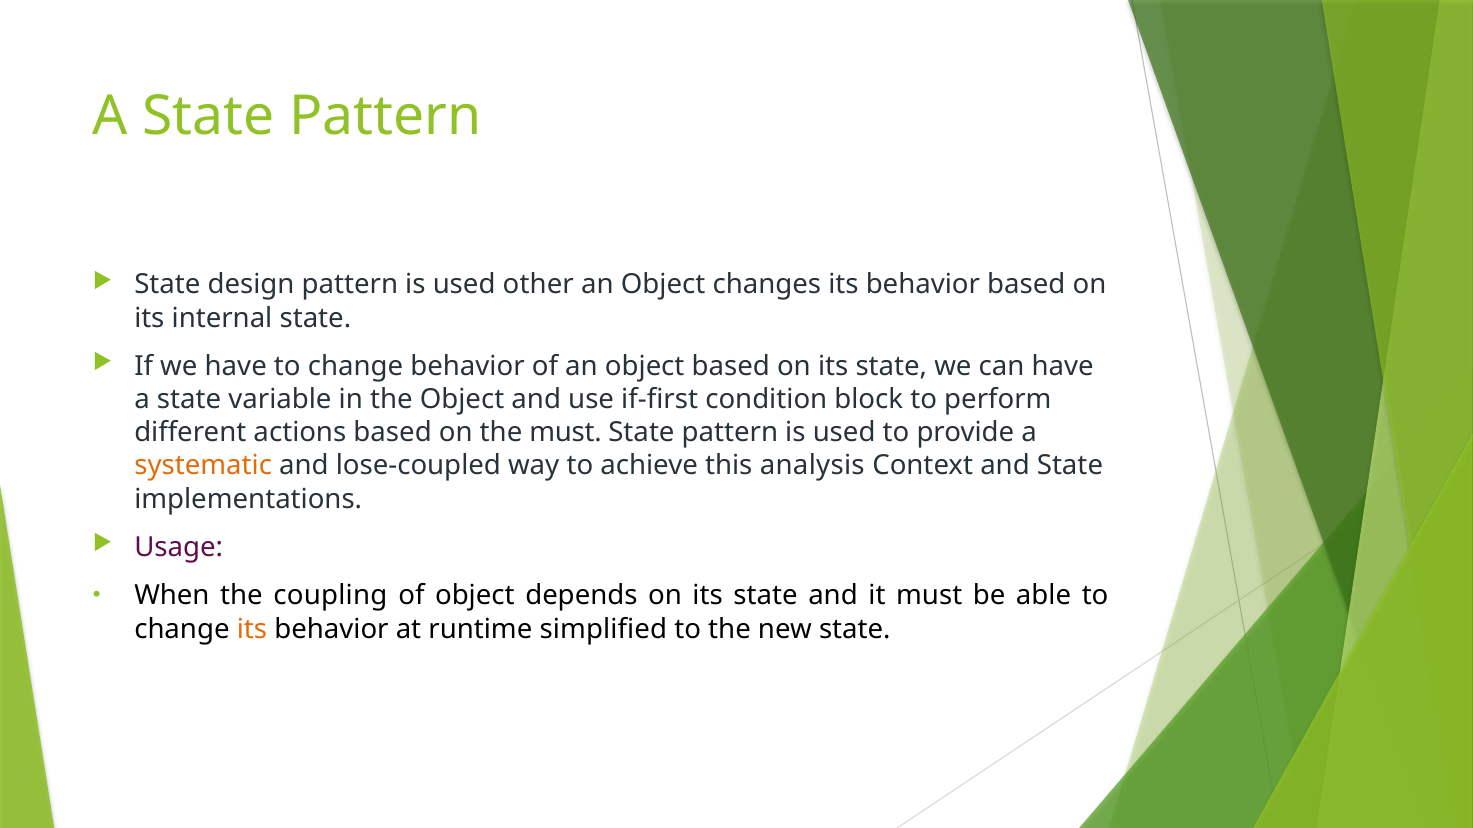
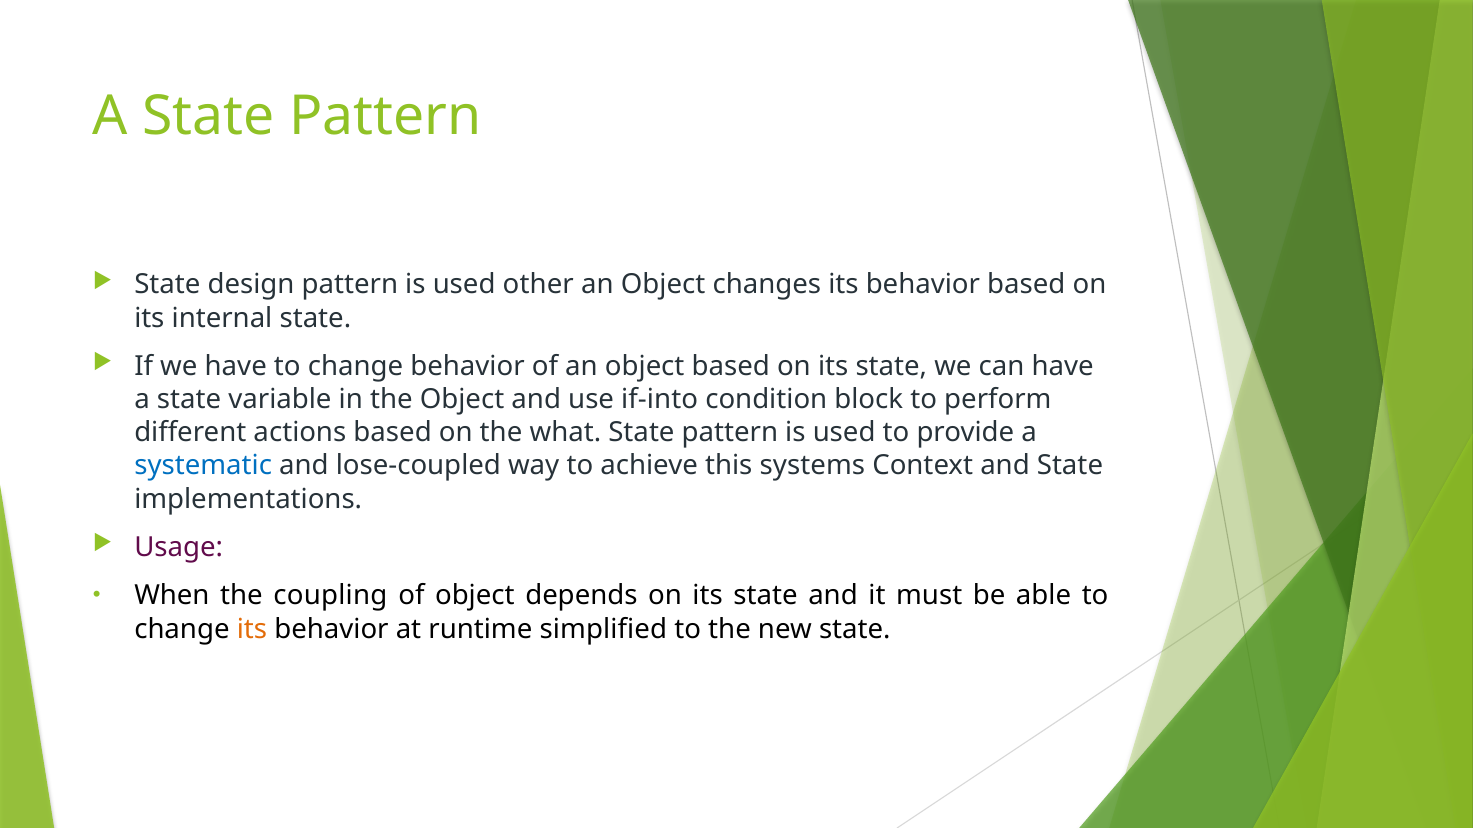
if-first: if-first -> if-into (660, 400)
the must: must -> what (565, 433)
systematic colour: orange -> blue (203, 466)
analysis: analysis -> systems (812, 466)
